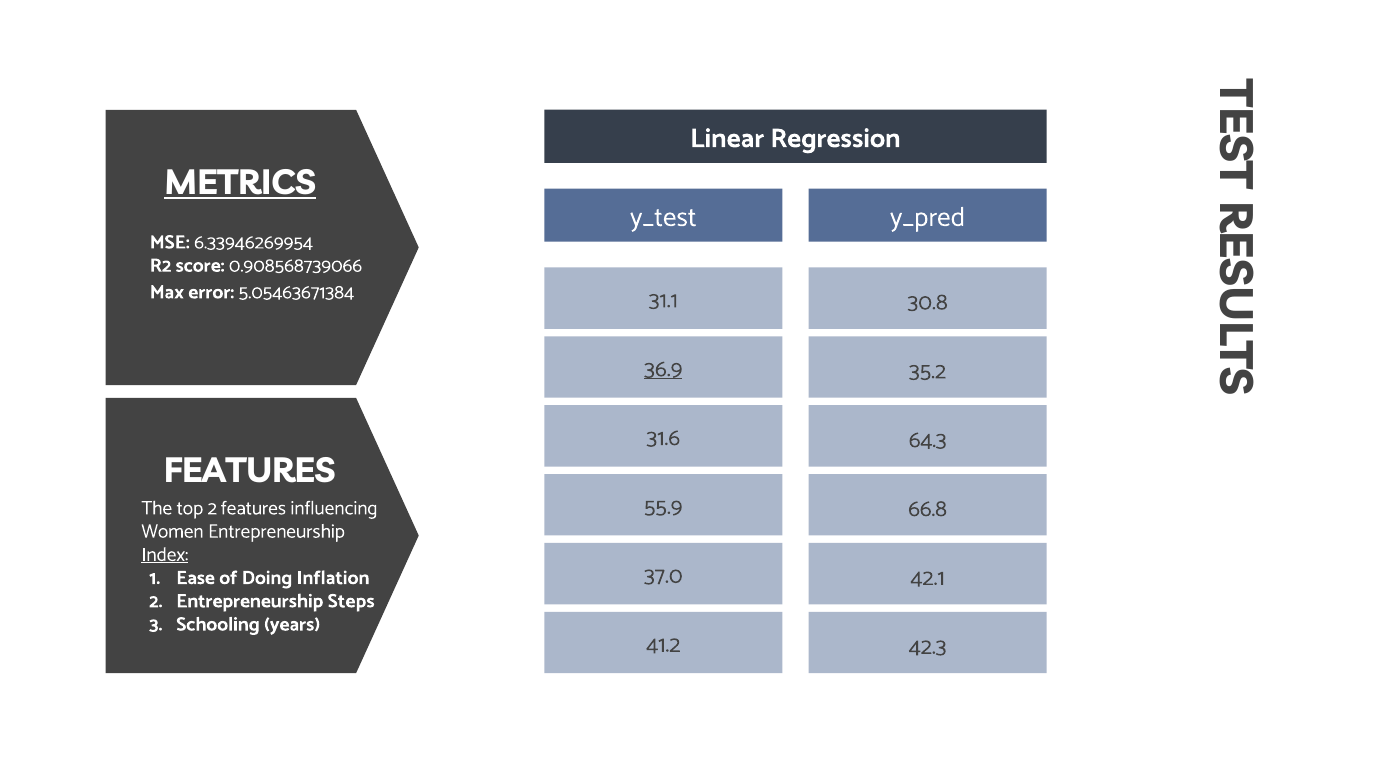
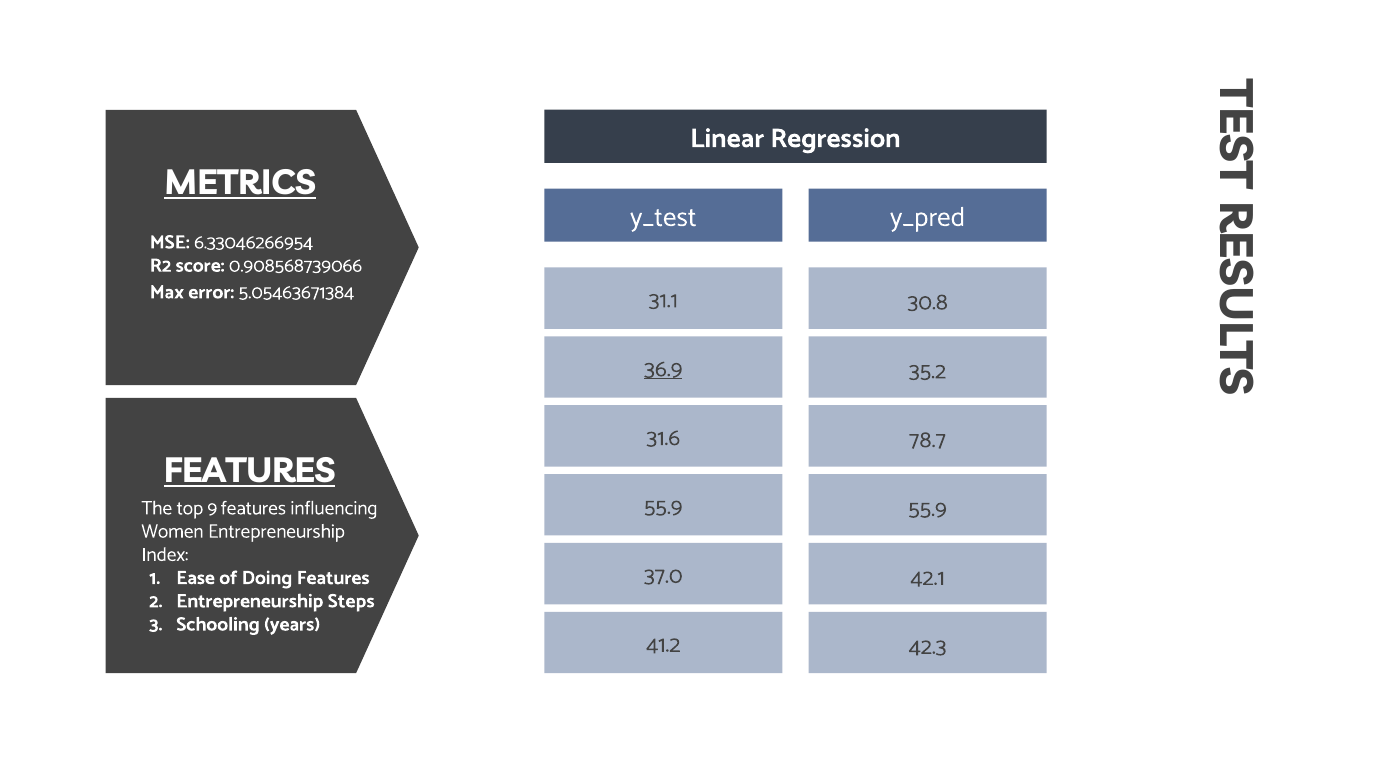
6.33946269954: 6.33946269954 -> 6.33046266954 (254, 242)
64.3: 64.3 -> 78.7 (927, 439)
FEATURES underline: none -> present (250, 471)
55.9 66.8: 66.8 -> 55.9 (928, 508)
top 2: 2 -> 9 (212, 508)
Index underline: present -> none (165, 554)
Doing Inflation: Inflation -> Features (333, 577)
